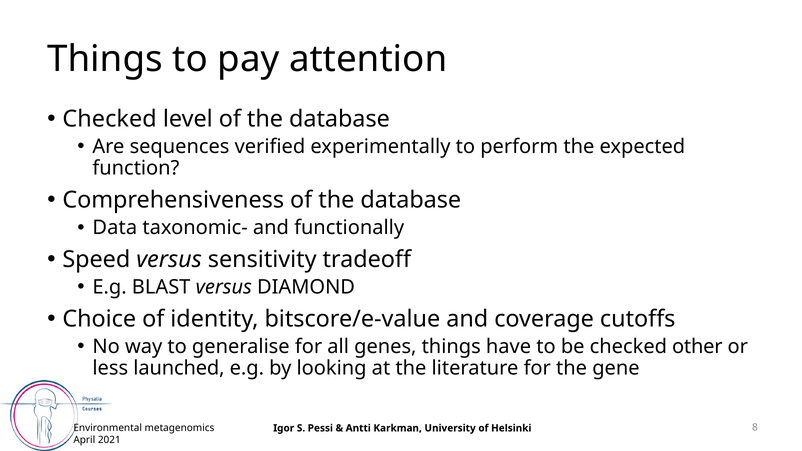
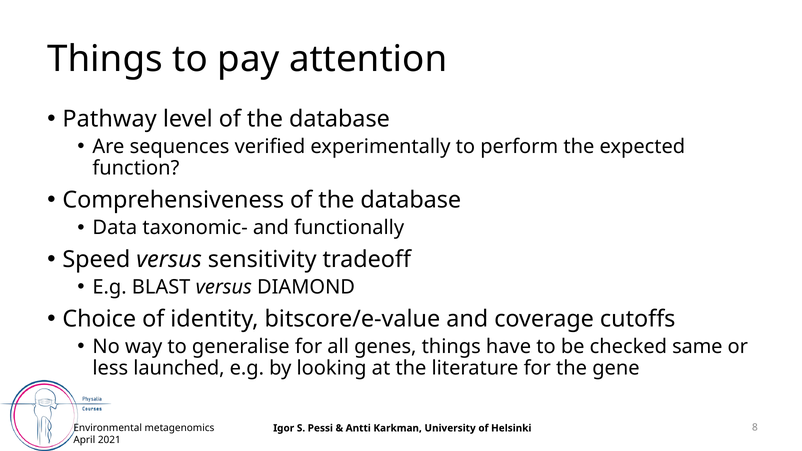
Checked: Checked -> Pathway (110, 119)
other: other -> same (697, 347)
